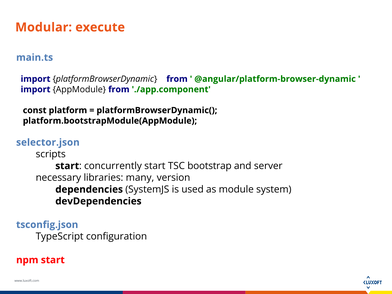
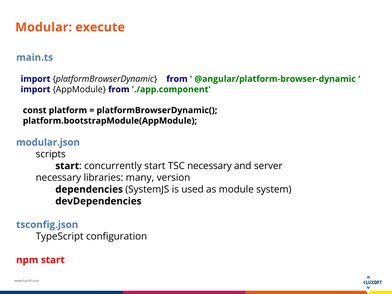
selector.json: selector.json -> modular.json (48, 142)
TSC bootstrap: bootstrap -> necessary (209, 166)
